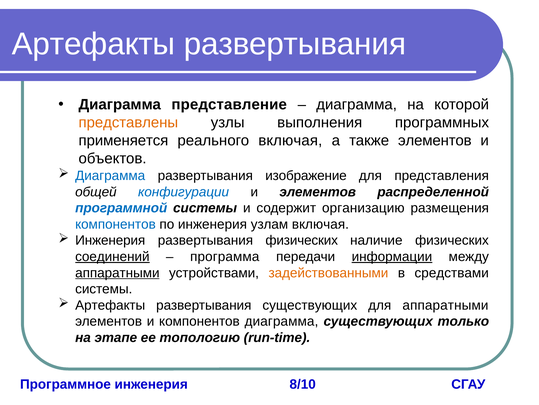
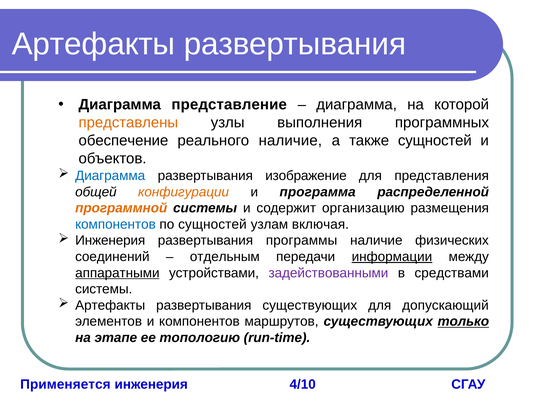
применяется: применяется -> обеспечение (123, 140)
реального включая: включая -> наличие (290, 140)
также элементов: элементов -> сущностей (435, 140)
конфигурации colour: blue -> orange (184, 192)
и элементов: элементов -> программа (318, 192)
программной colour: blue -> orange (121, 208)
по инженерия: инженерия -> сущностей (212, 224)
развертывания физических: физических -> программы (302, 240)
соединений underline: present -> none (112, 256)
программа: программа -> отдельным (225, 256)
задействованными colour: orange -> purple (328, 272)
для аппаратными: аппаратными -> допускающий (445, 305)
компонентов диаграмма: диаграмма -> маршрутов (282, 321)
только underline: none -> present (463, 321)
Программное: Программное -> Применяется (65, 384)
8/10: 8/10 -> 4/10 (303, 384)
